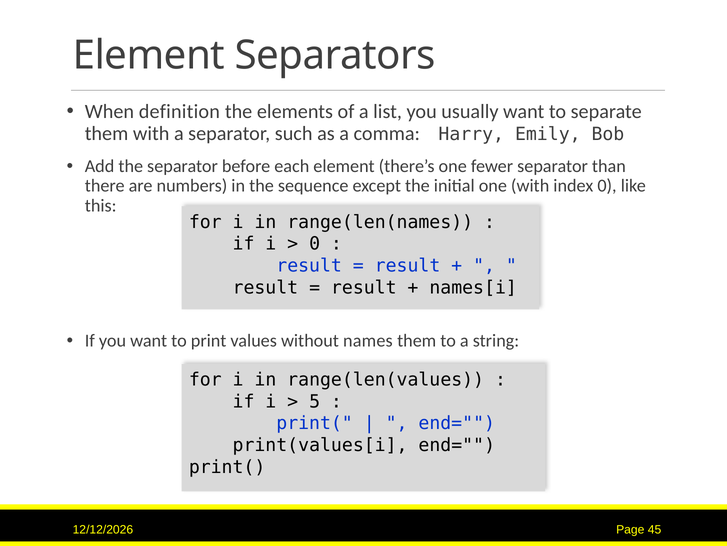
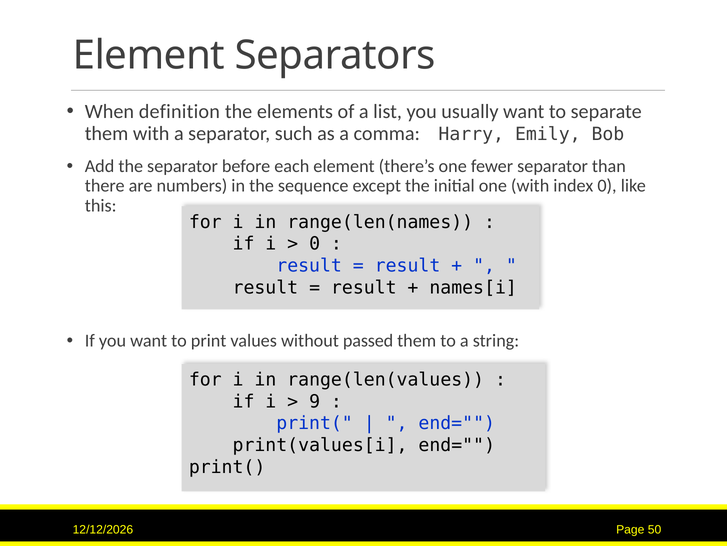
names: names -> passed (368, 340)
5: 5 -> 9 (315, 401)
45: 45 -> 50 (655, 529)
